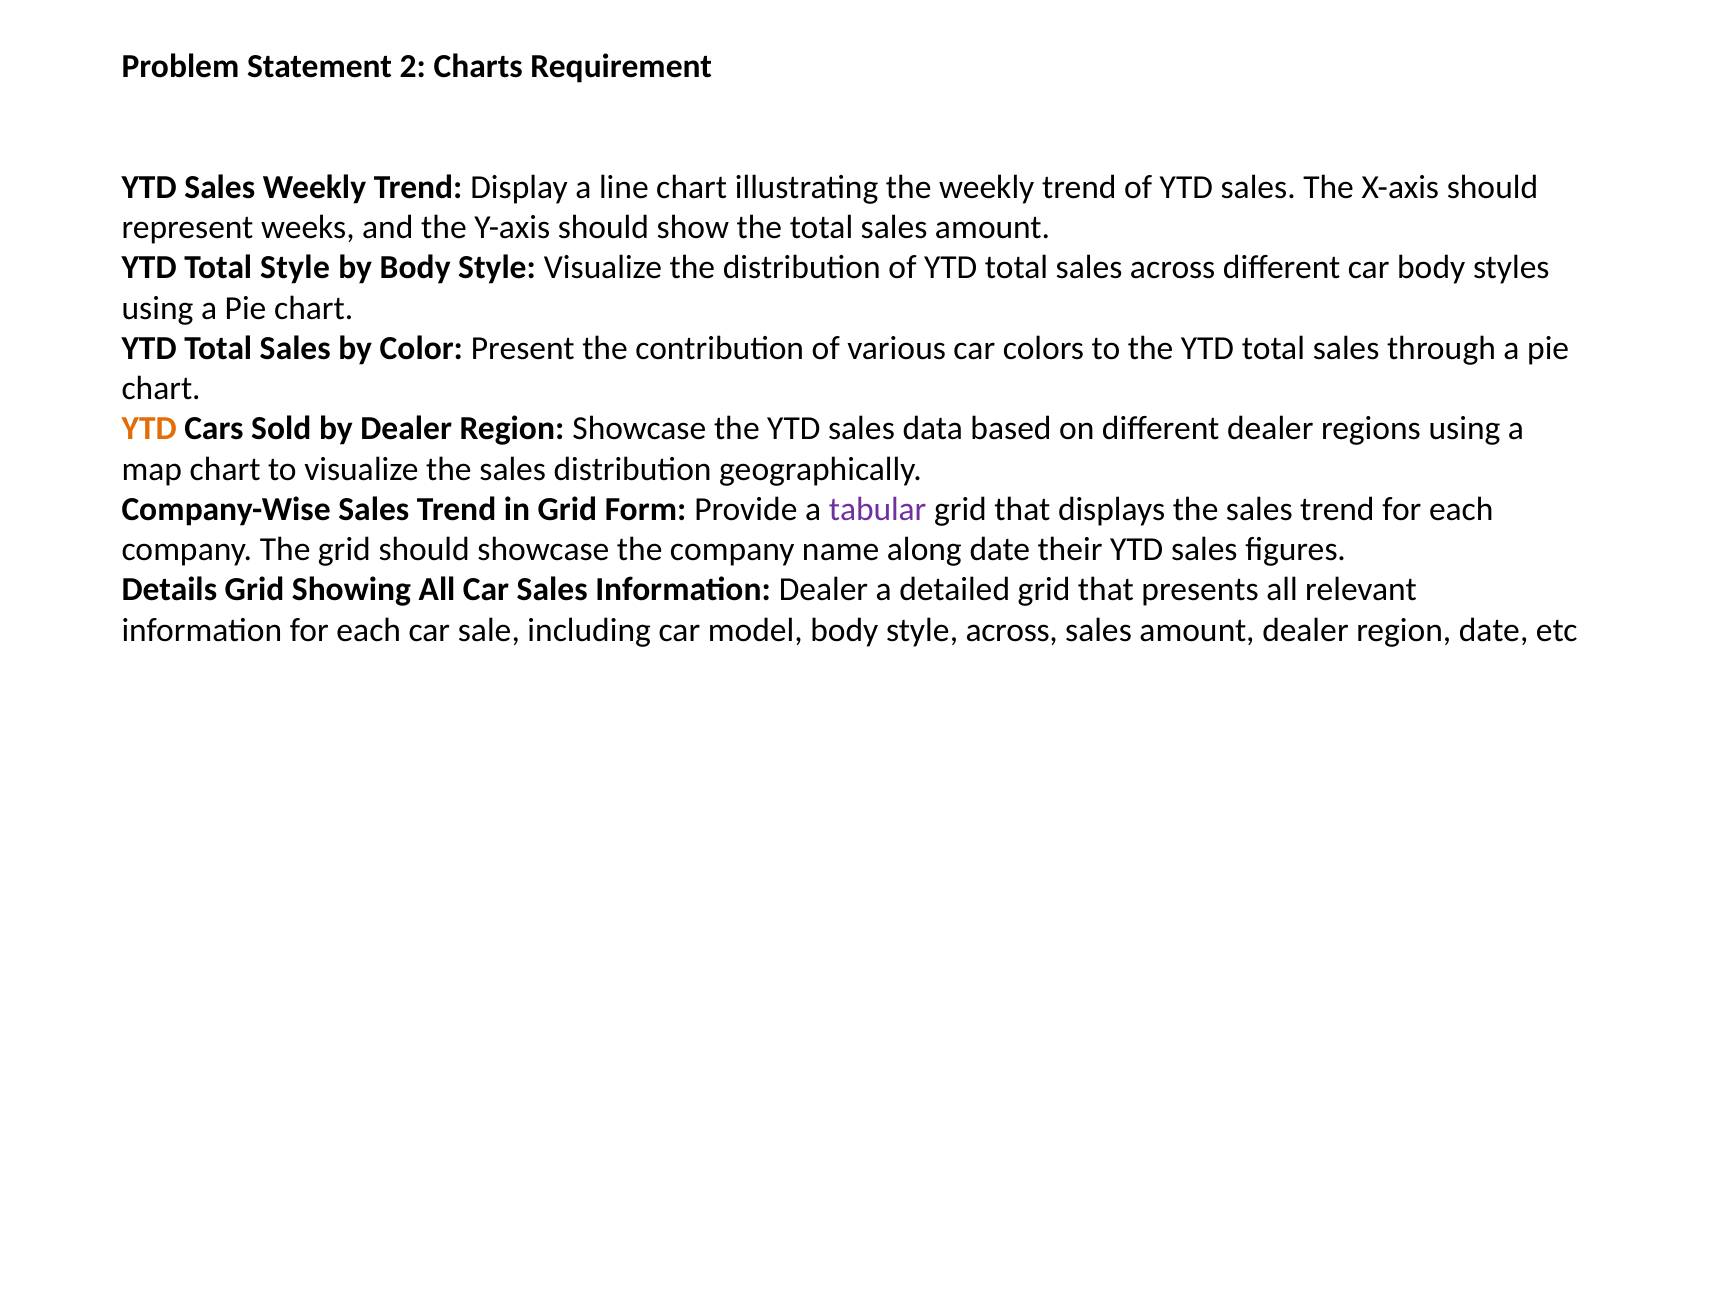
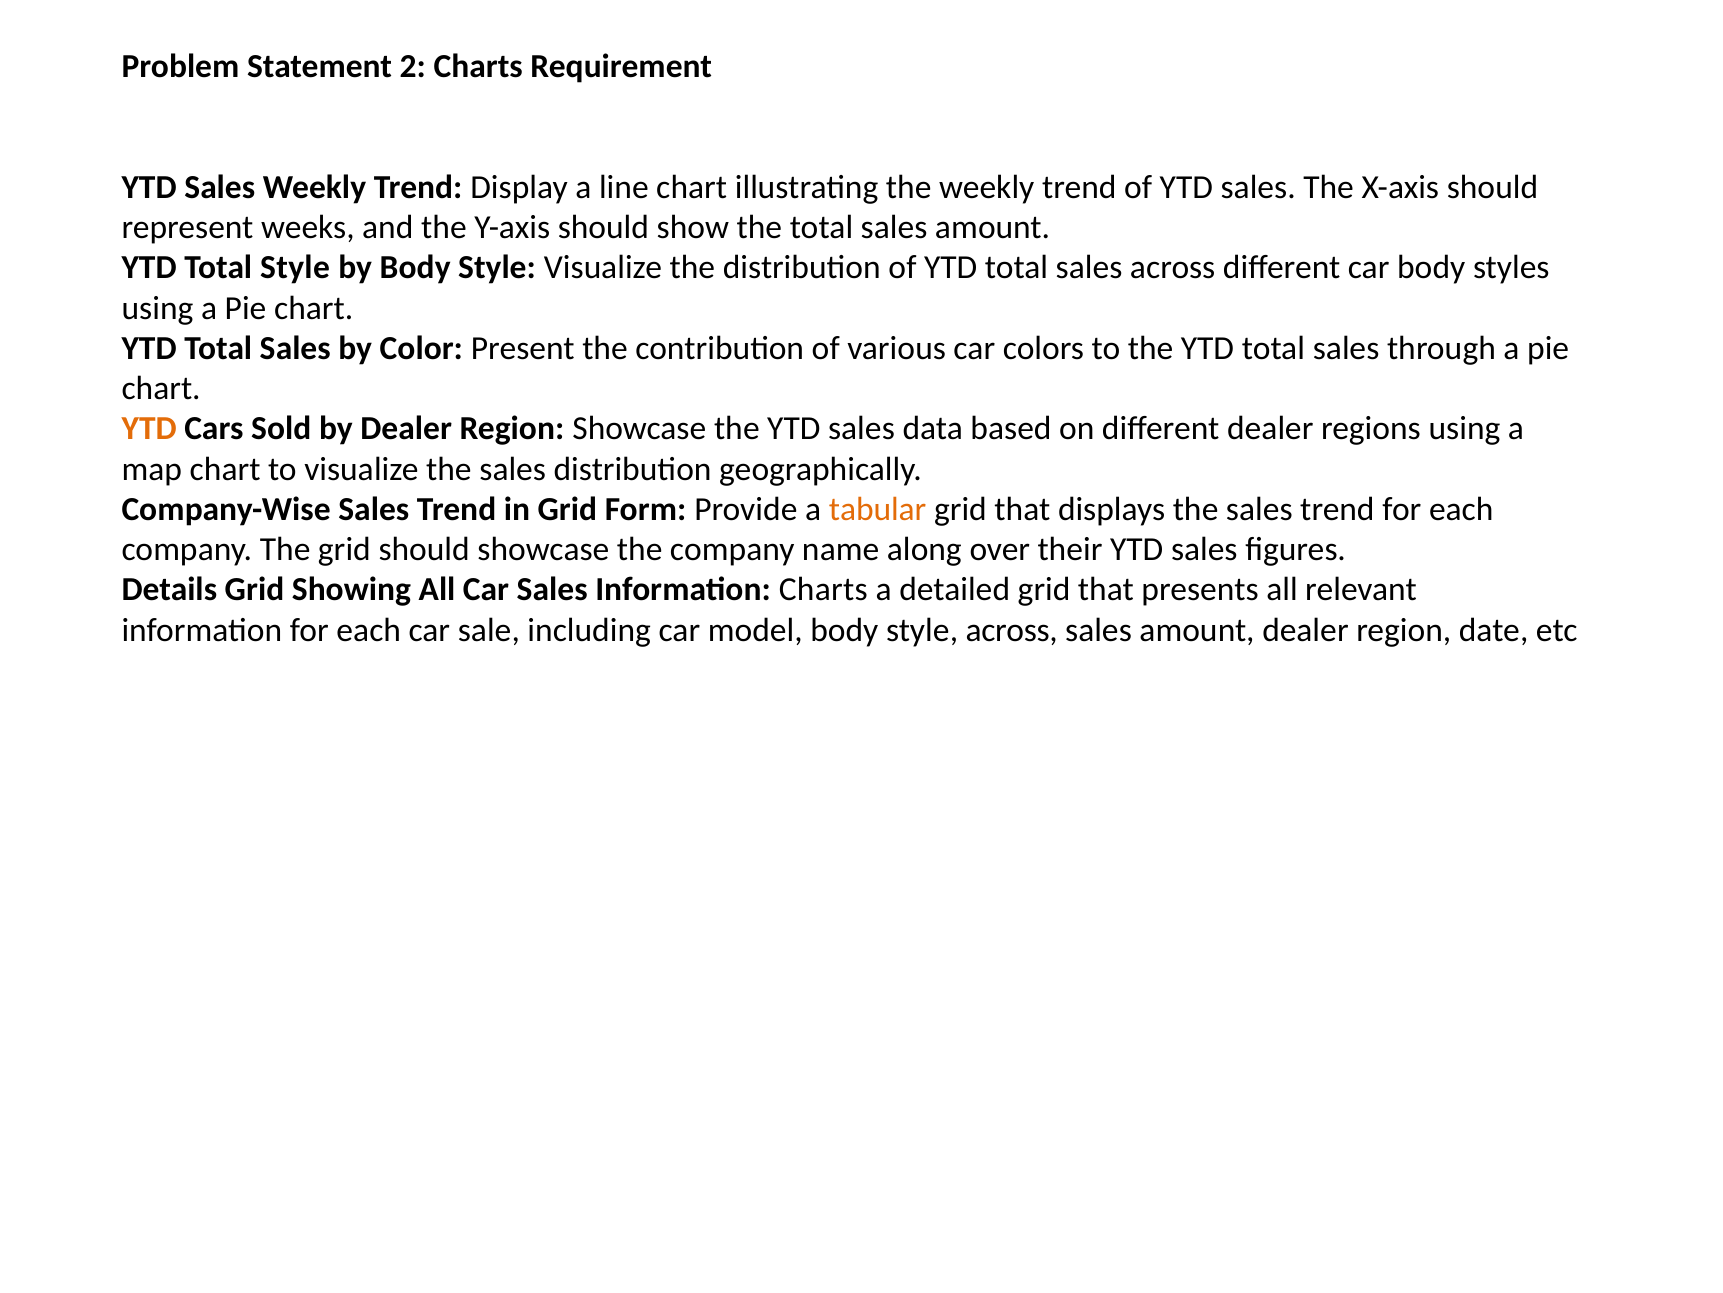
tabular colour: purple -> orange (878, 509)
along date: date -> over (1000, 549)
Information Dealer: Dealer -> Charts (823, 589)
